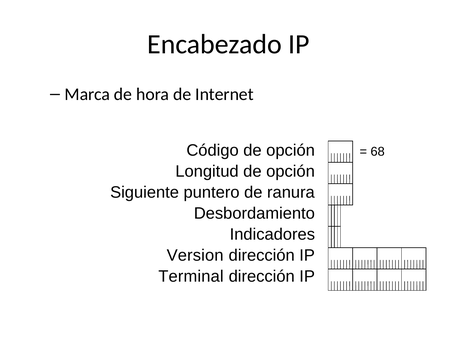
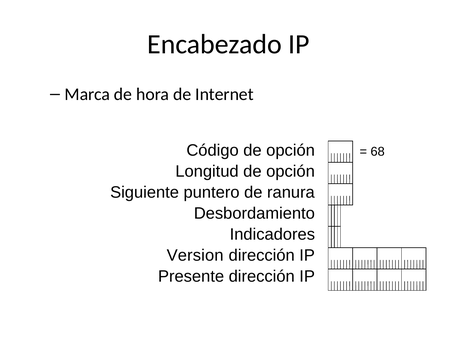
Terminal: Terminal -> Presente (191, 276)
